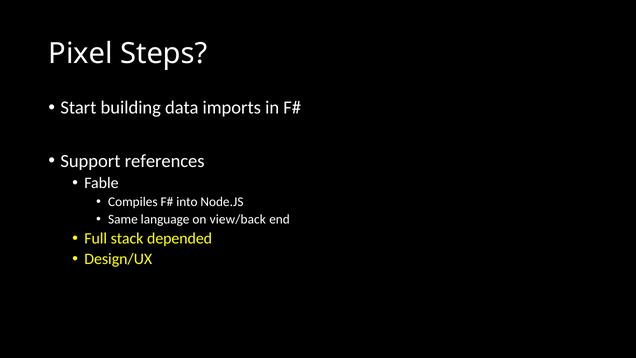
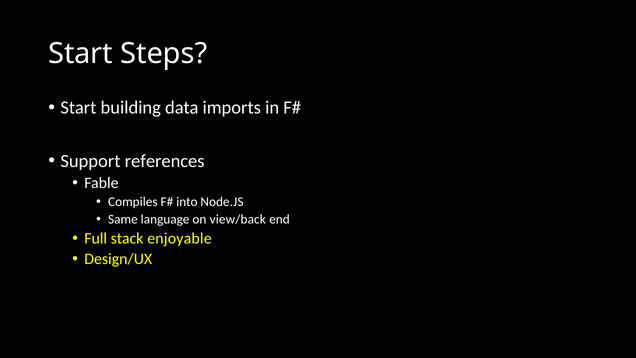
Pixel: Pixel -> Start (81, 53)
depended: depended -> enjoyable (179, 238)
